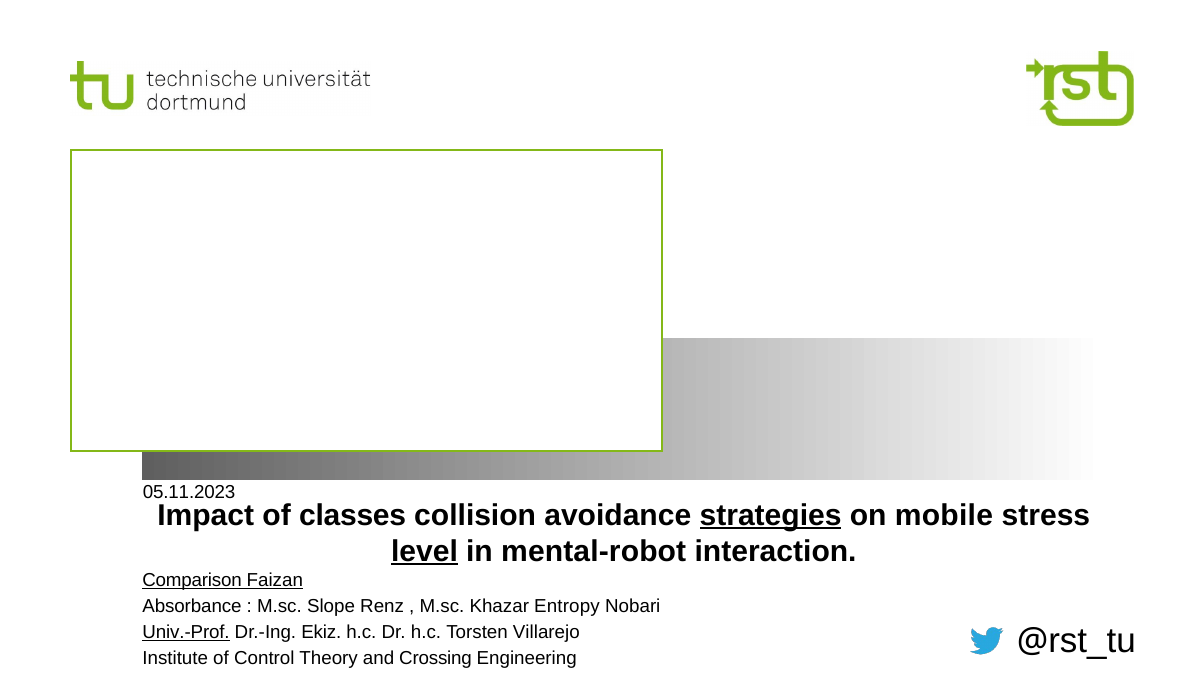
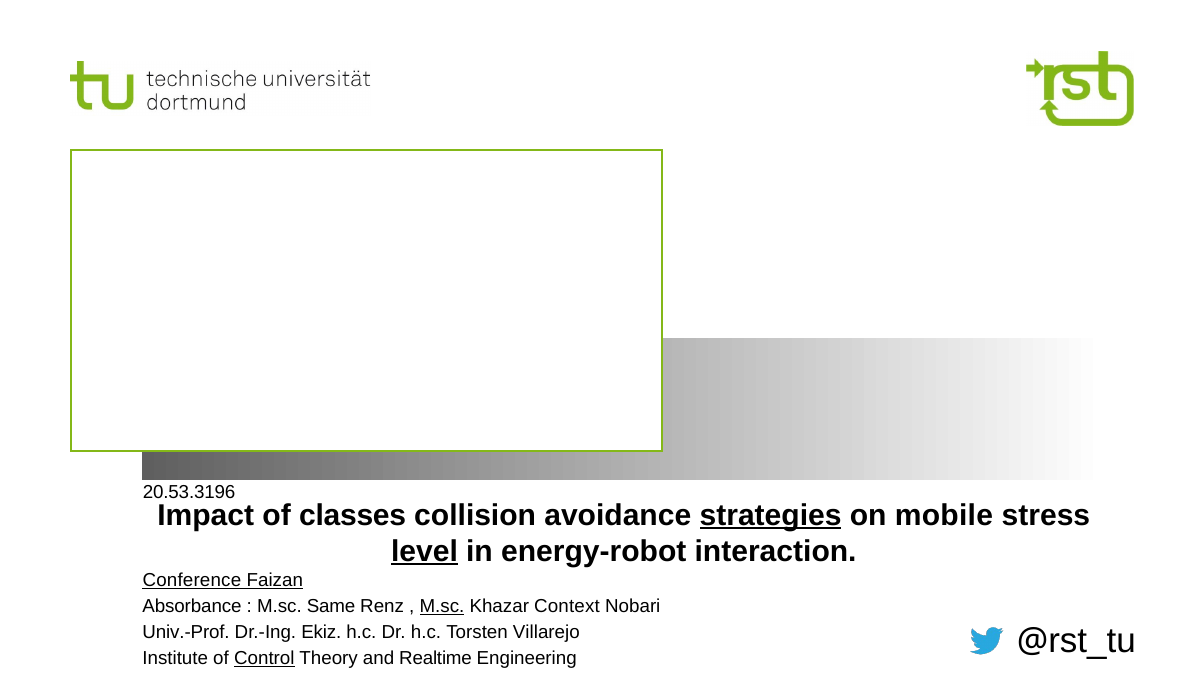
05.11.2023: 05.11.2023 -> 20.53.3196 (189, 493)
mental-robot: mental-robot -> energy-robot (594, 551)
Comparison: Comparison -> Conference (192, 580)
Slope: Slope -> Same (331, 606)
M.sc underline: none -> present (442, 606)
Entropy: Entropy -> Context (567, 606)
Univ.-Prof underline: present -> none (186, 633)
Control underline: none -> present (264, 659)
Crossing: Crossing -> Realtime (436, 659)
